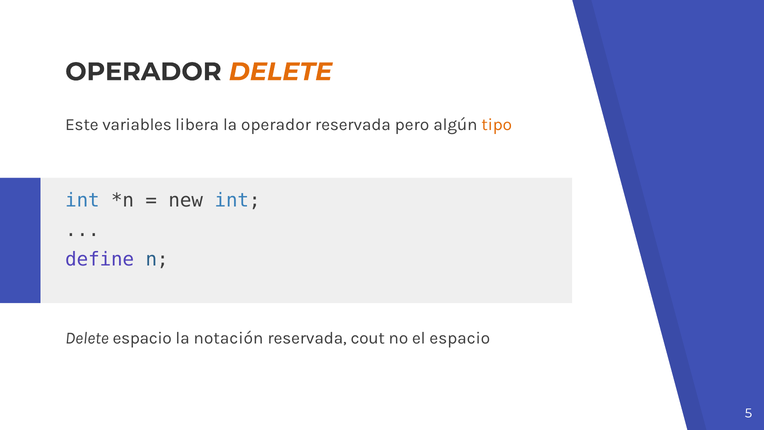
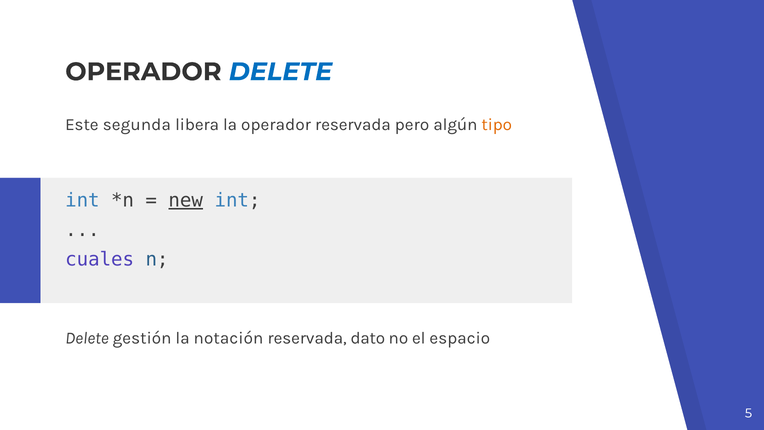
DELETE colour: orange -> blue (281, 72)
variables: variables -> segunda (137, 125)
new underline: none -> present (186, 200)
define: define -> cuales (100, 259)
Delete espacio: espacio -> gestión (142, 338)
cout: cout -> dato (368, 338)
